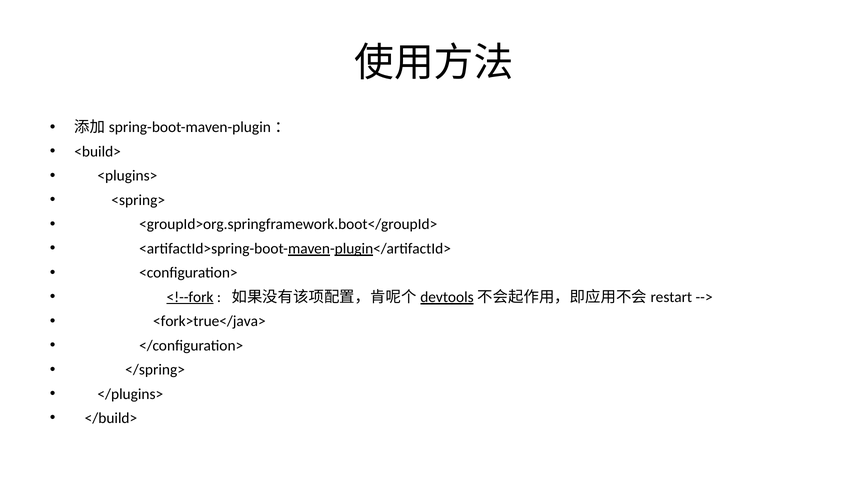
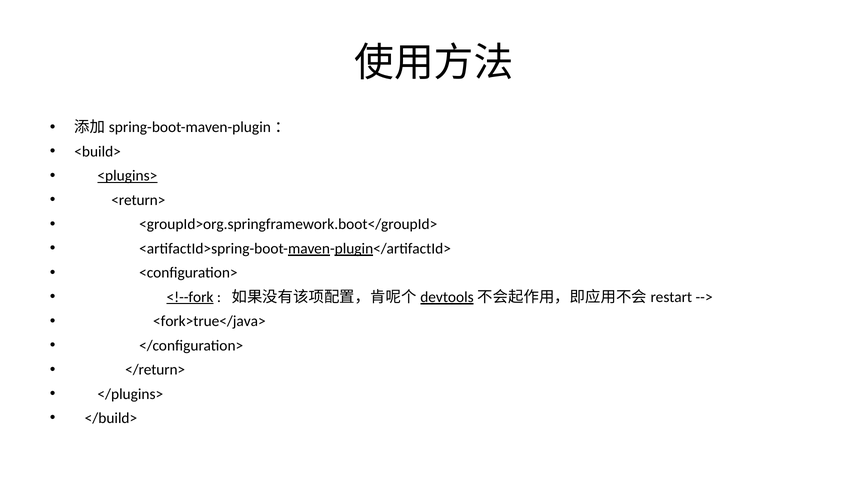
<plugins> underline: none -> present (127, 176)
<spring>: <spring> -> <return> (138, 200)
</spring>: </spring> -> </return> (155, 370)
